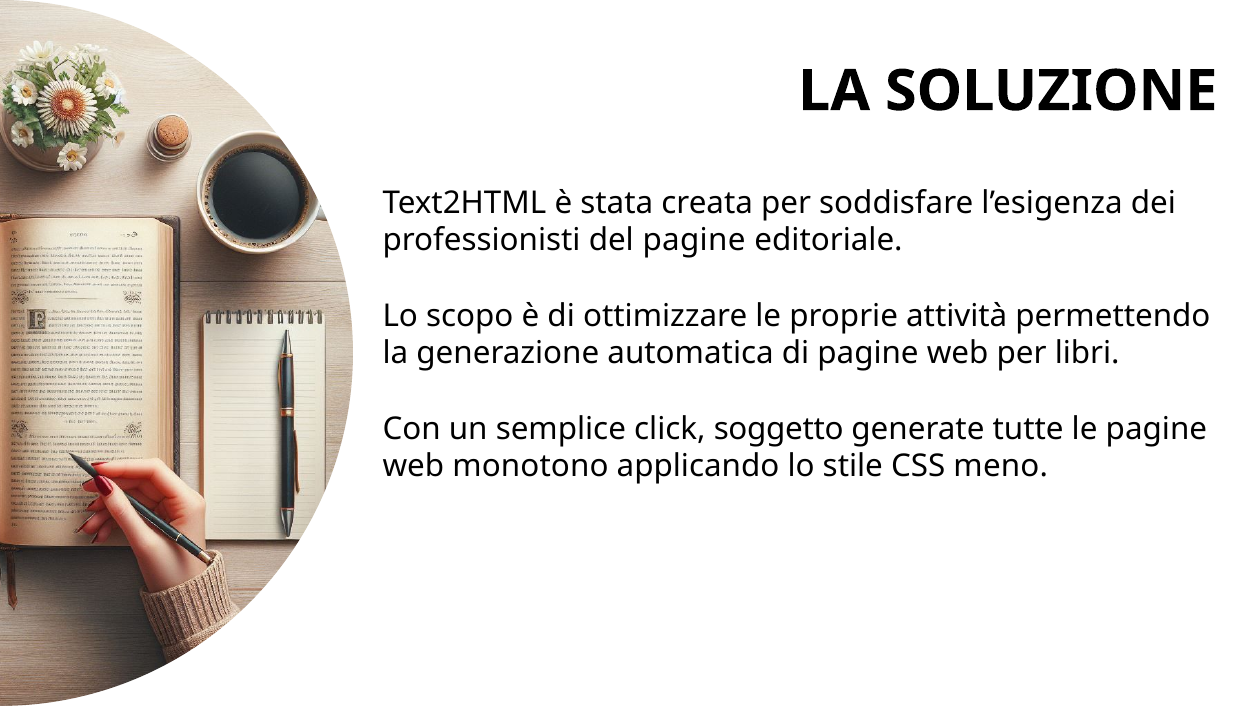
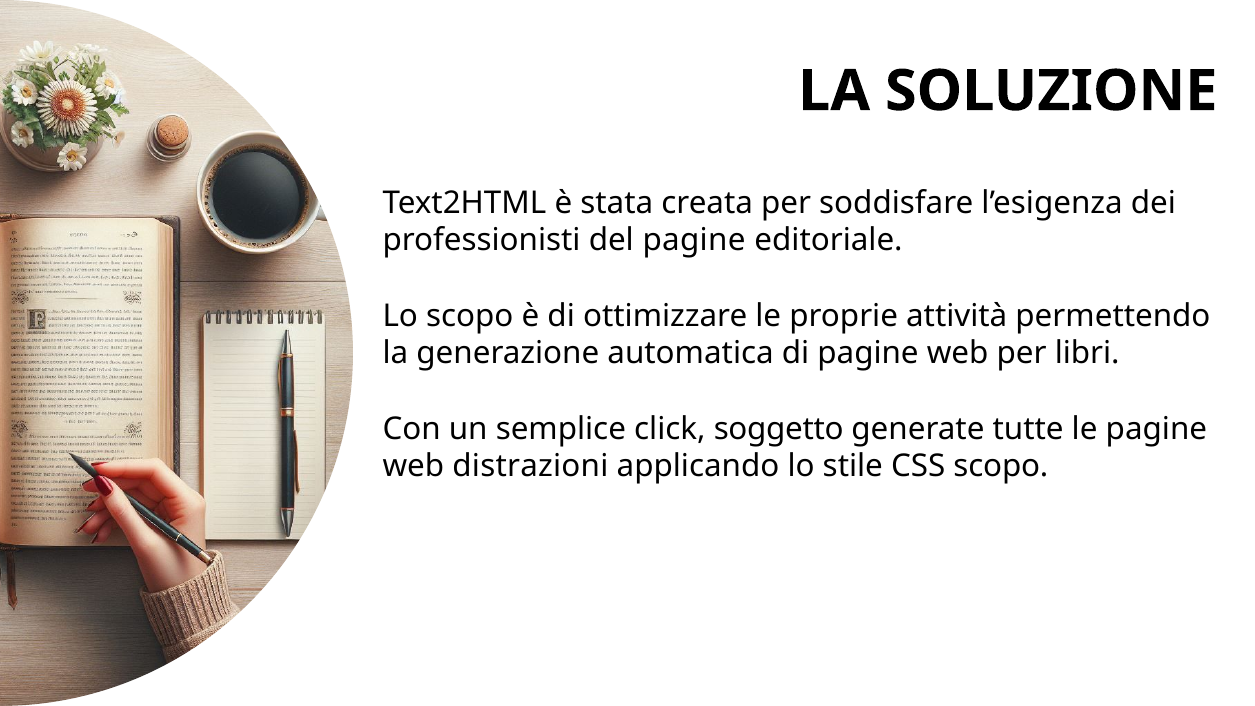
monotono: monotono -> distrazioni (530, 466)
CSS meno: meno -> scopo (1001, 466)
